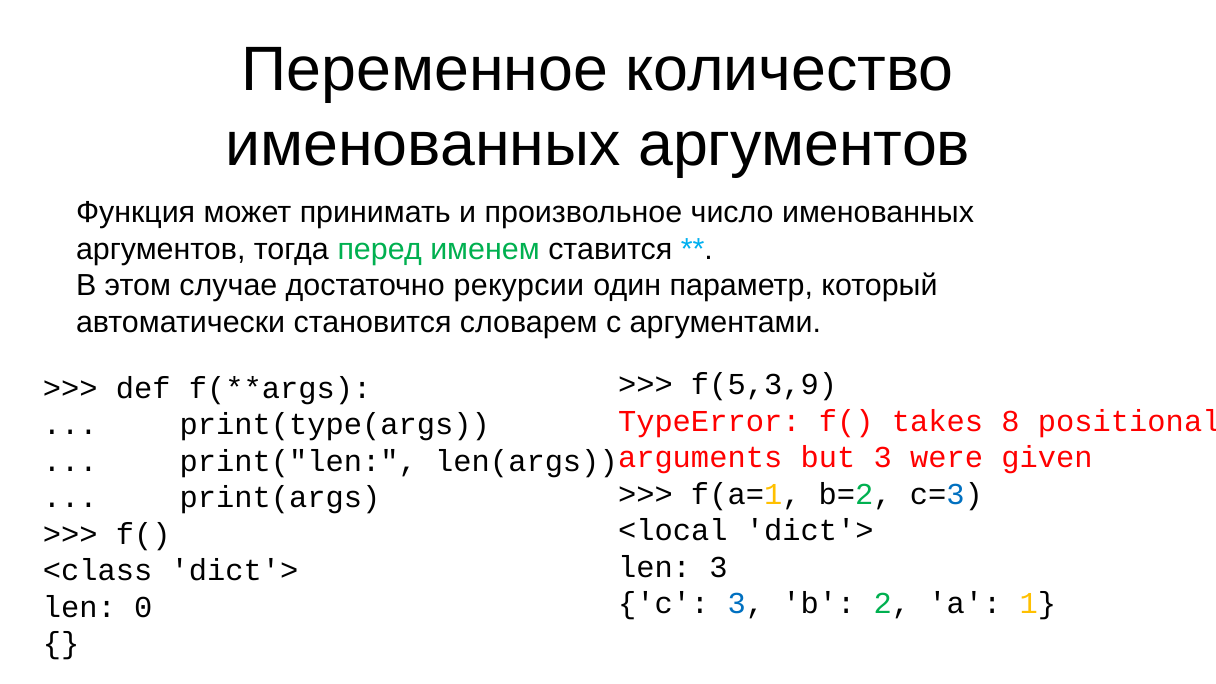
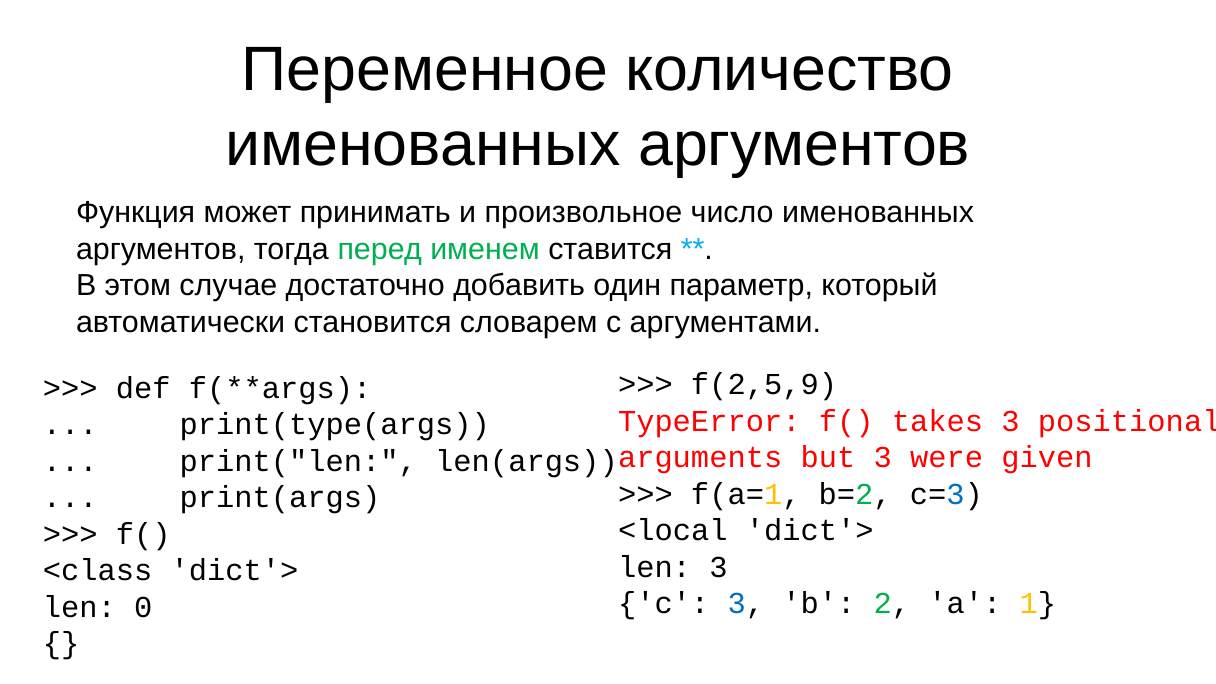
рекурсии: рекурсии -> добавить (519, 286)
f(5,3,9: f(5,3,9 -> f(2,5,9 (764, 385)
takes 8: 8 -> 3 (1011, 421)
